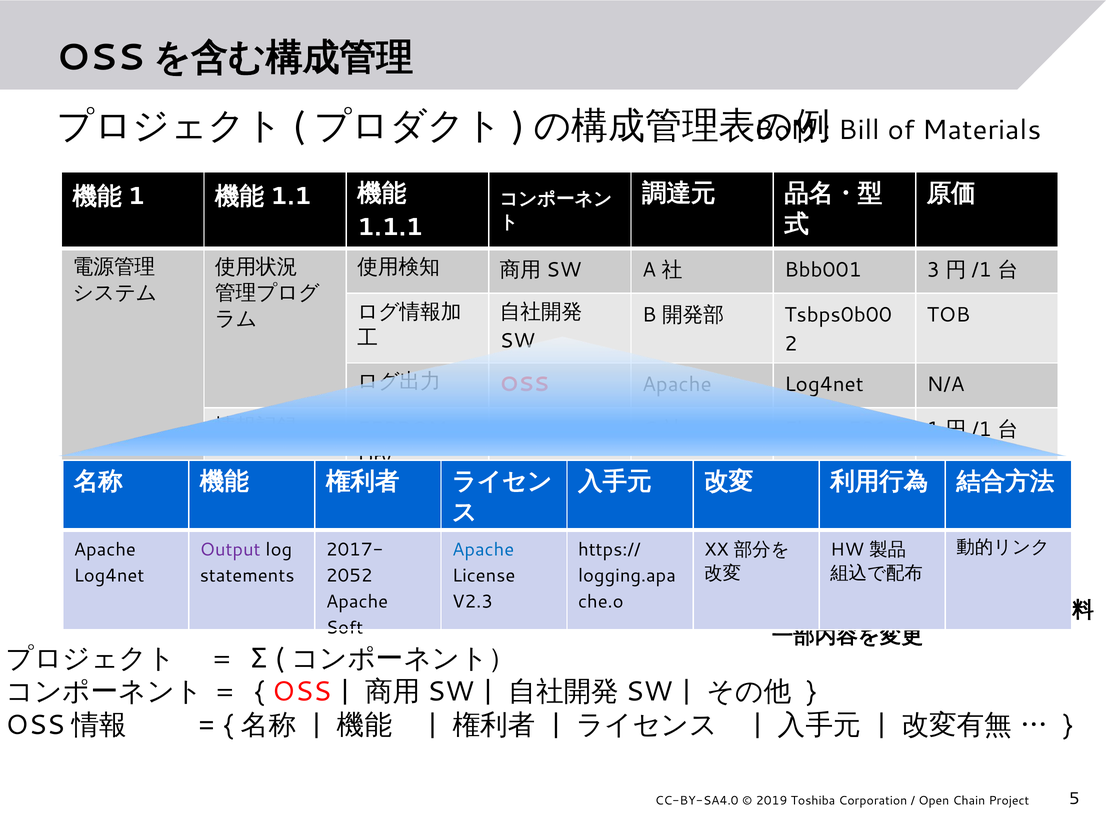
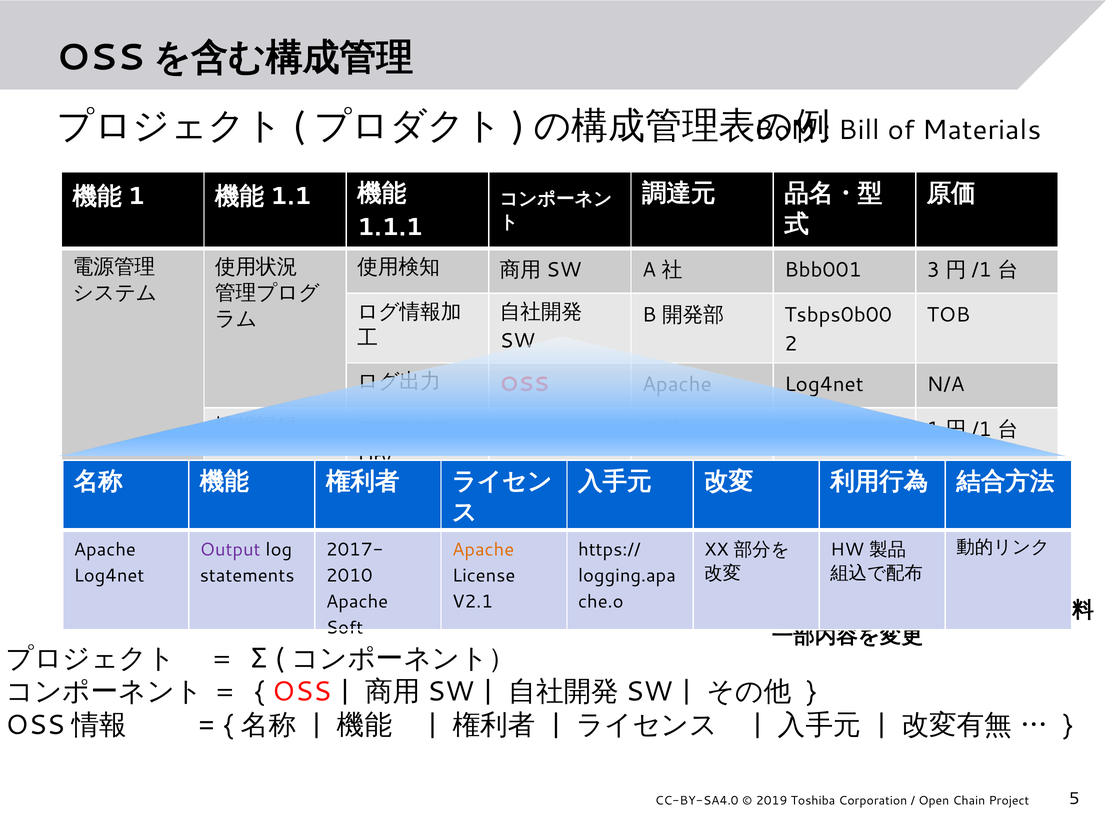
Apache colour: blue -> orange (483, 550)
2052: 2052 -> 2010 (349, 576)
V2.3: V2.3 -> V2.1 (473, 602)
